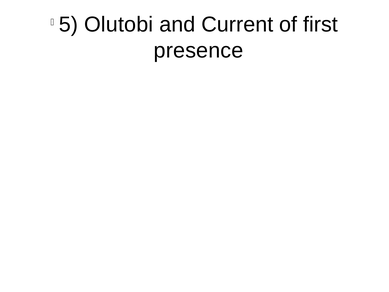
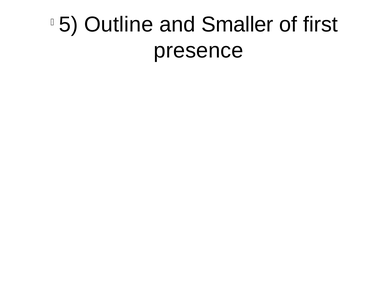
Olutobi: Olutobi -> Outline (119, 25)
Current: Current -> Smaller (237, 25)
